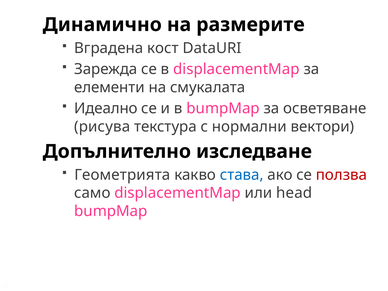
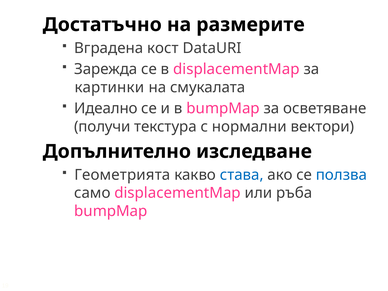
Динамично: Динамично -> Достатъчно (102, 25)
елементи: елементи -> картинки (109, 87)
рисува: рисува -> получи (102, 127)
ползва colour: red -> blue (341, 175)
head: head -> ръба (294, 193)
